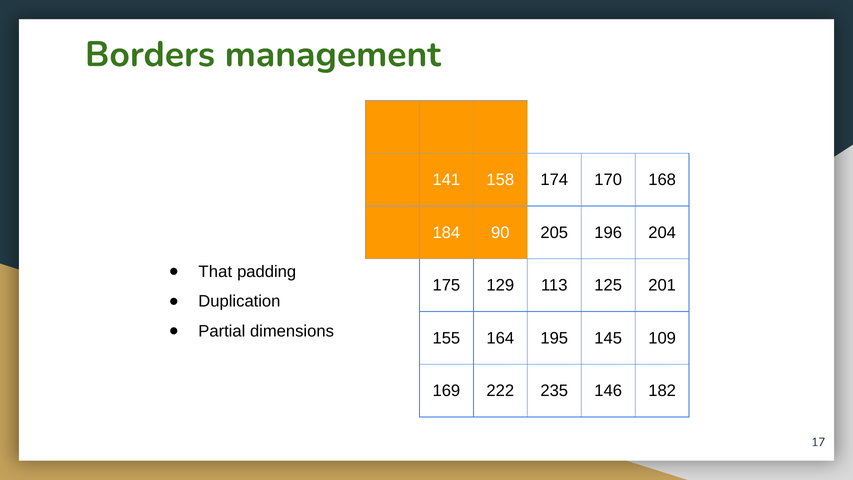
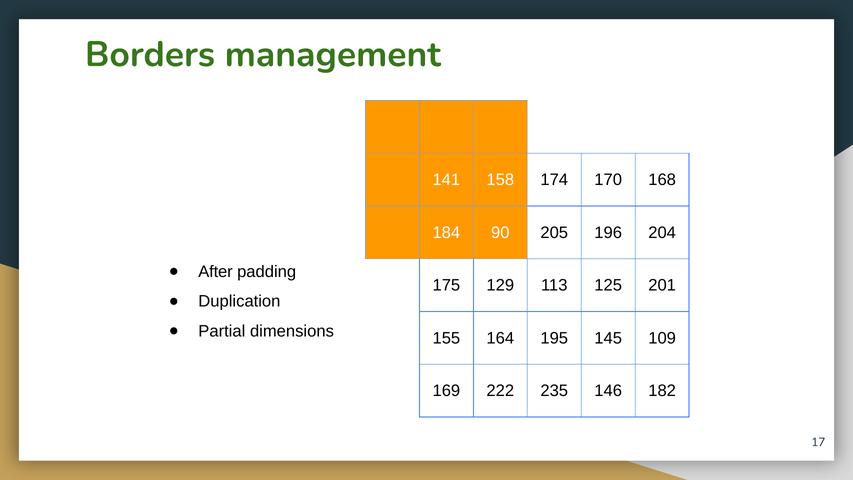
That: That -> After (215, 272)
